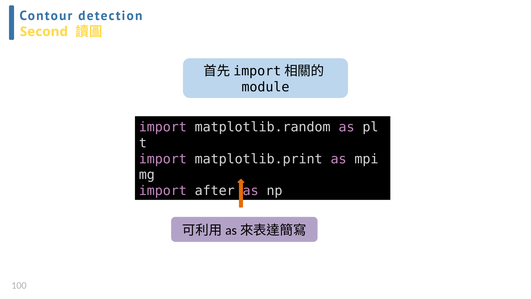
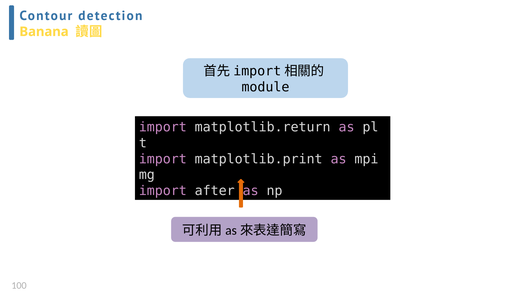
Second: Second -> Banana (44, 32)
matplotlib.random: matplotlib.random -> matplotlib.return (263, 127)
